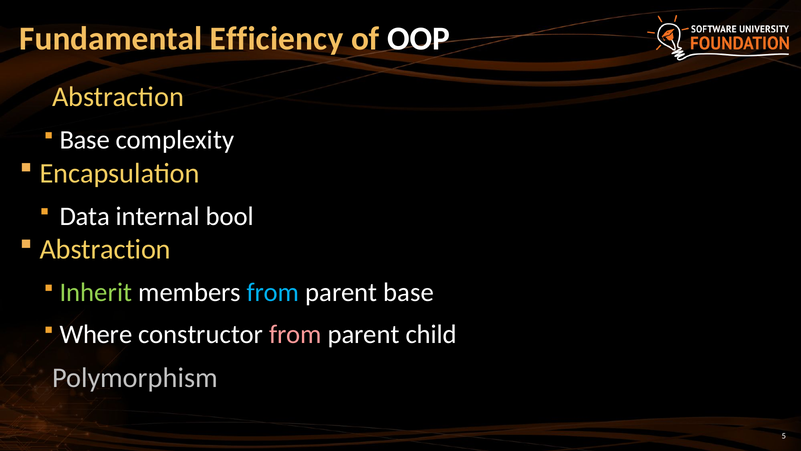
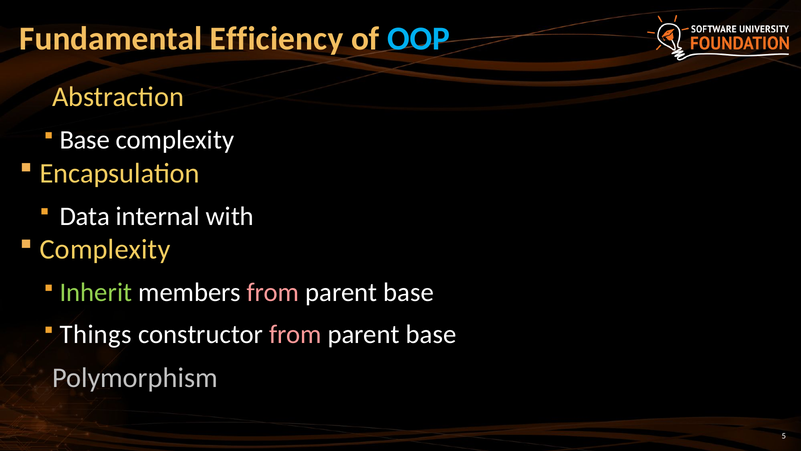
OOP colour: white -> light blue (418, 39)
bool: bool -> with (230, 216)
Abstraction: Abstraction -> Complexity (105, 249)
from colour: light blue -> pink (273, 292)
Where: Where -> Things (96, 334)
child: child -> base (431, 334)
